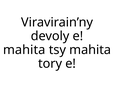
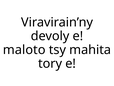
mahita: mahita -> maloto (24, 50)
